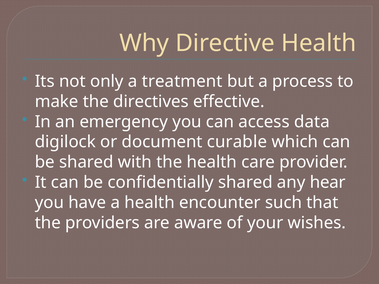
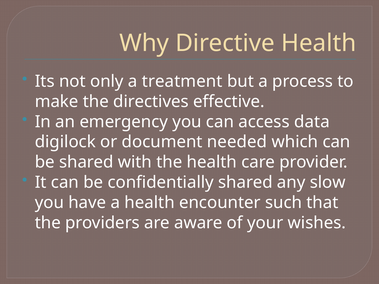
curable: curable -> needed (237, 142)
hear: hear -> slow (328, 182)
